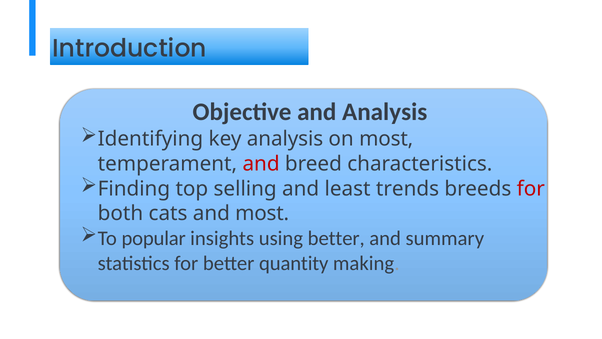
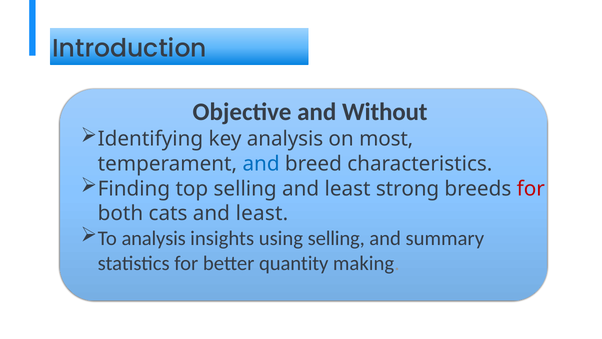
and Analysis: Analysis -> Without (385, 112)
and colour: red -> blue (261, 164)
trends: trends -> strong (408, 189)
cats and most: most -> least (262, 213)
To popular: popular -> analysis (154, 238)
using better: better -> selling (336, 238)
